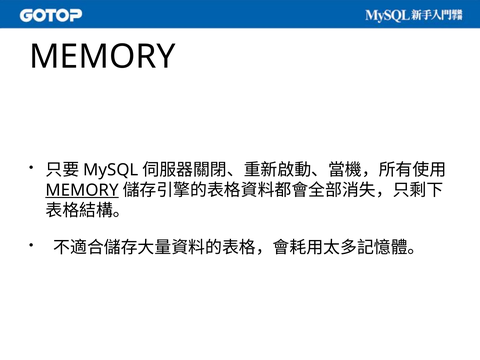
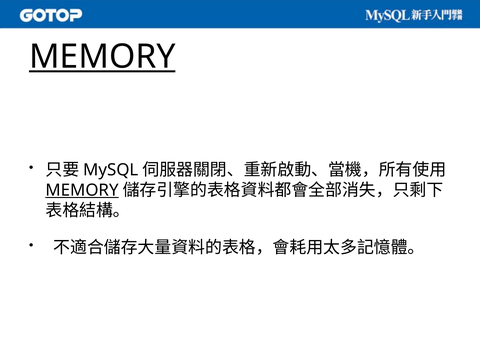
MEMORY underline: none -> present (102, 57)
